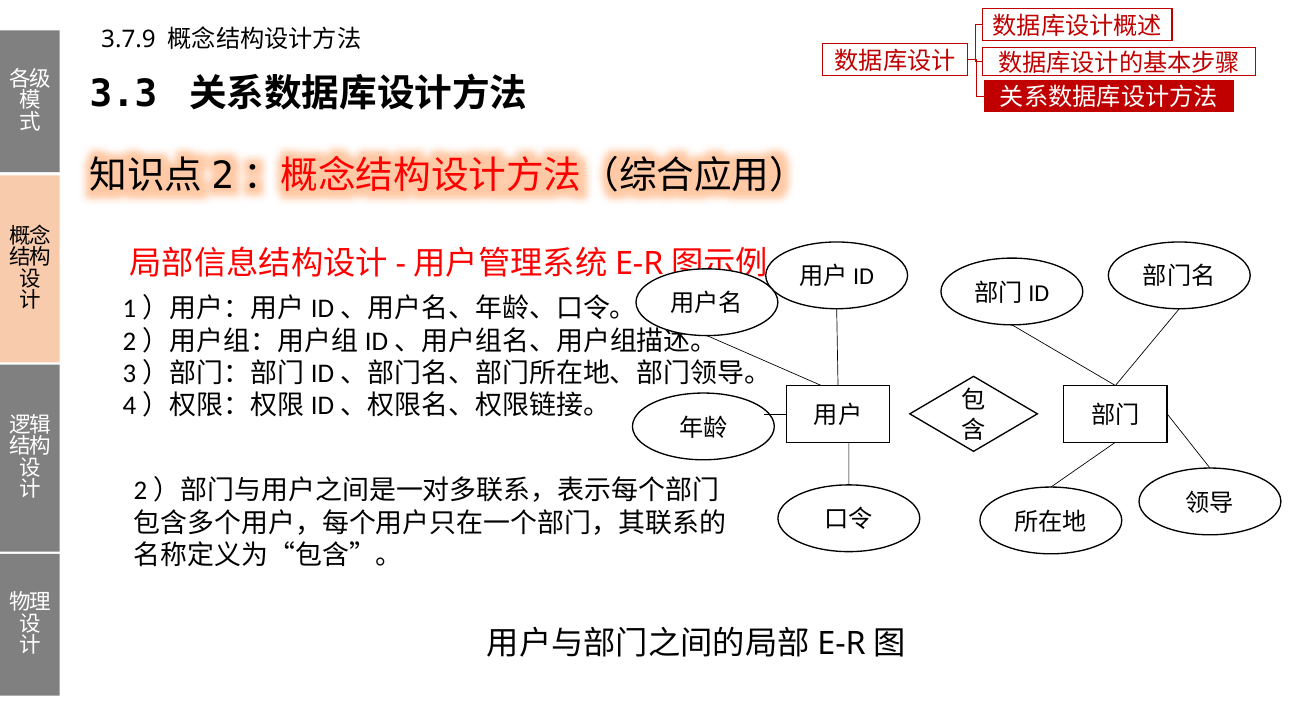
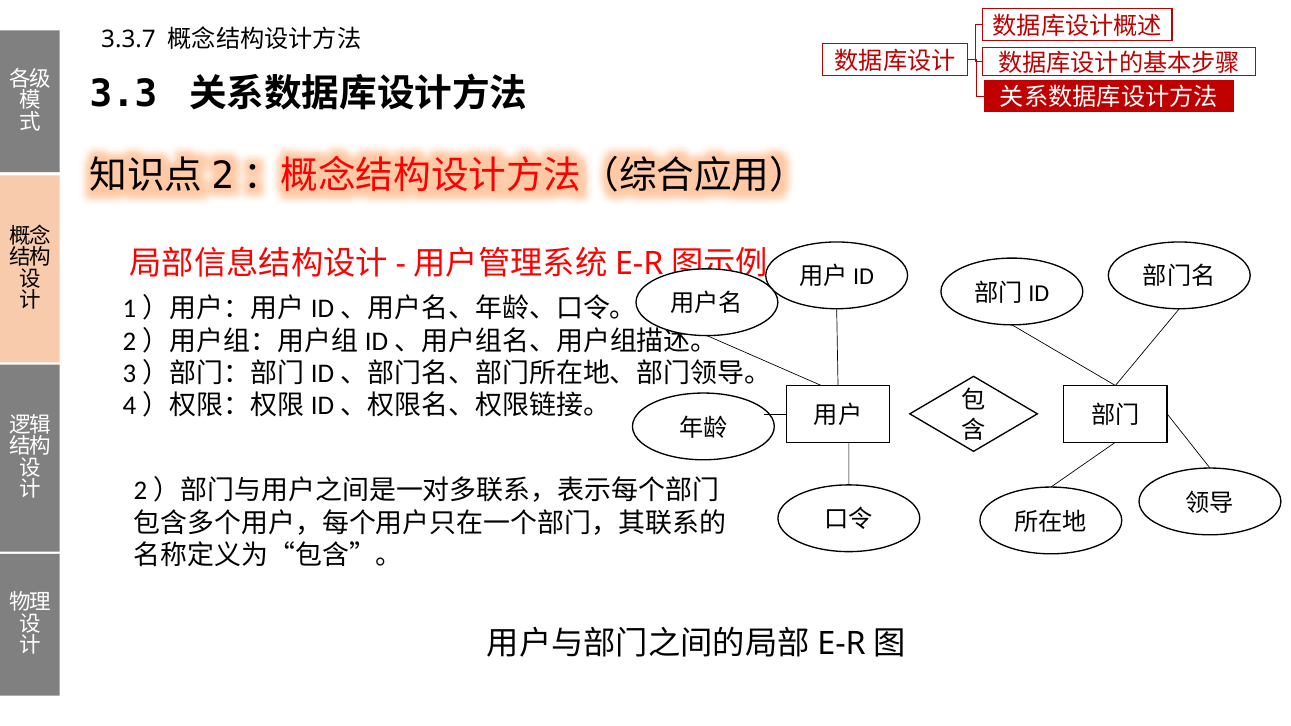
3.7.9: 3.7.9 -> 3.3.7 (128, 39)
